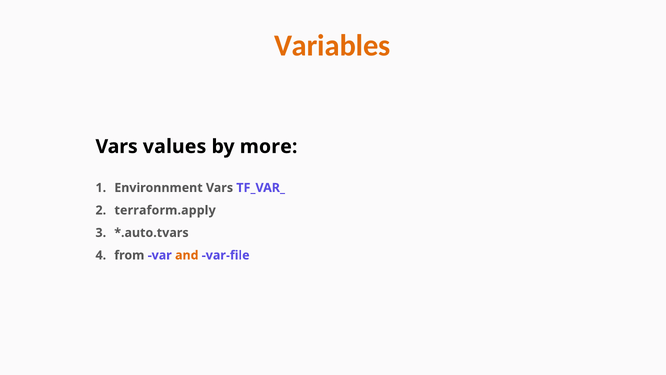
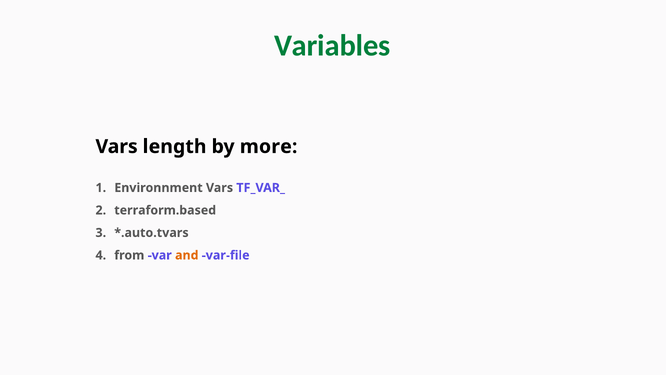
Variables colour: orange -> green (332, 46)
values: values -> length (175, 146)
terraform.apply: terraform.apply -> terraform.based (165, 210)
